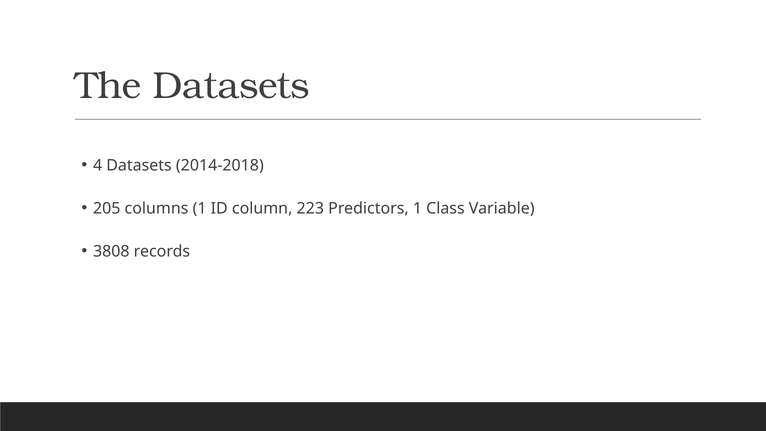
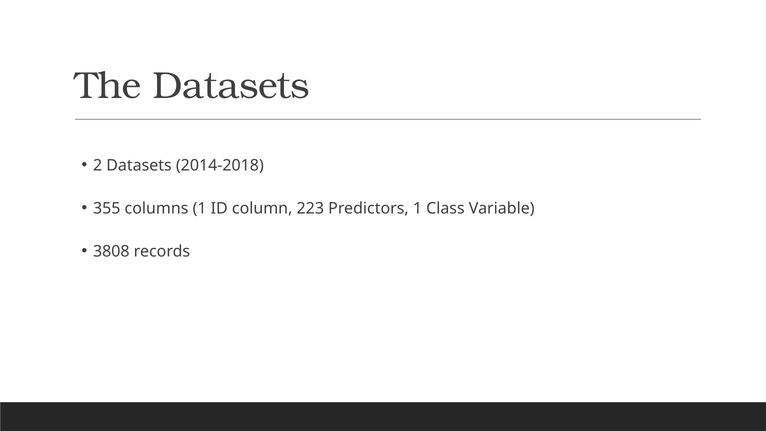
4: 4 -> 2 (98, 165)
205: 205 -> 355 (107, 208)
